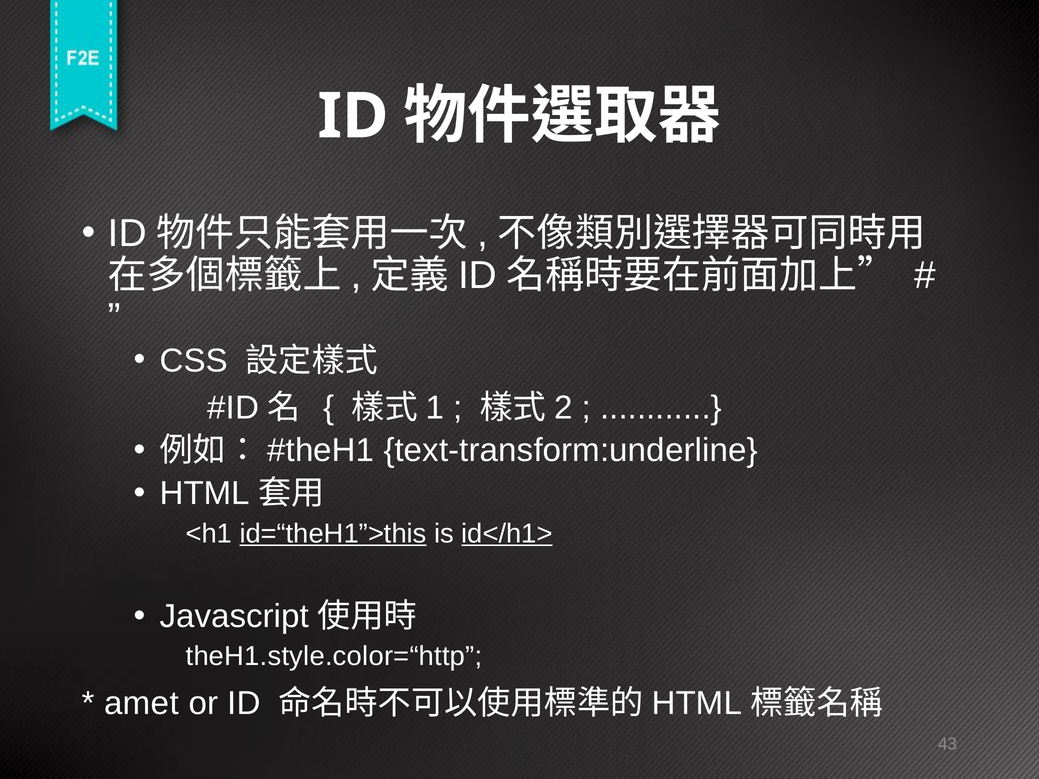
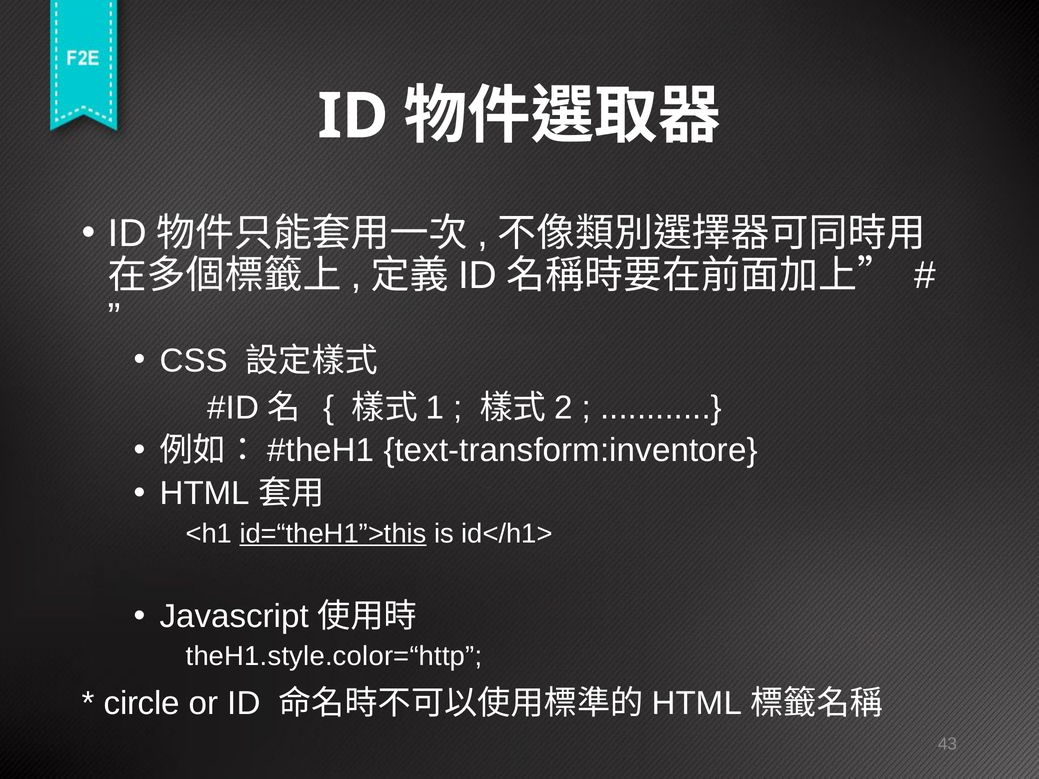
text-transform:underline: text-transform:underline -> text-transform:inventore (571, 451)
id</h1> underline: present -> none (507, 534)
amet: amet -> circle (142, 704)
